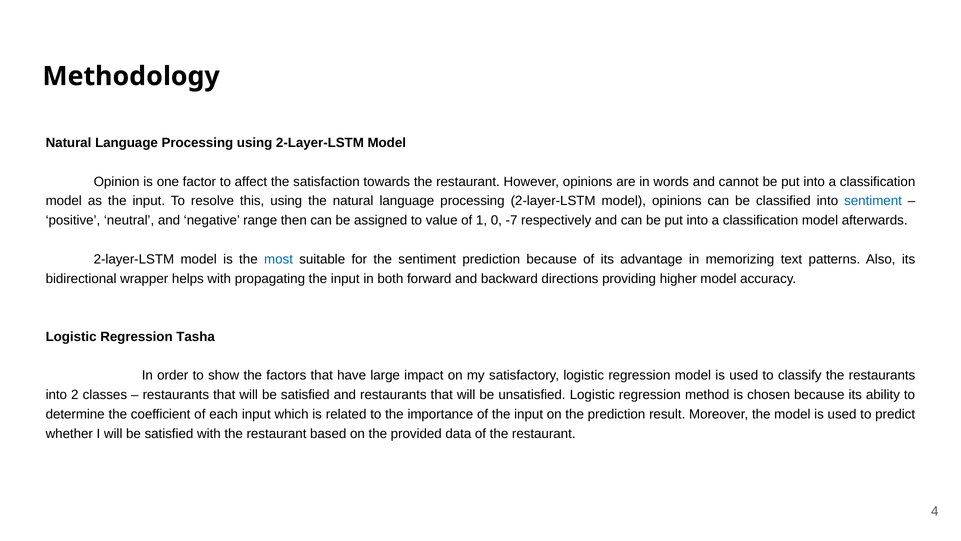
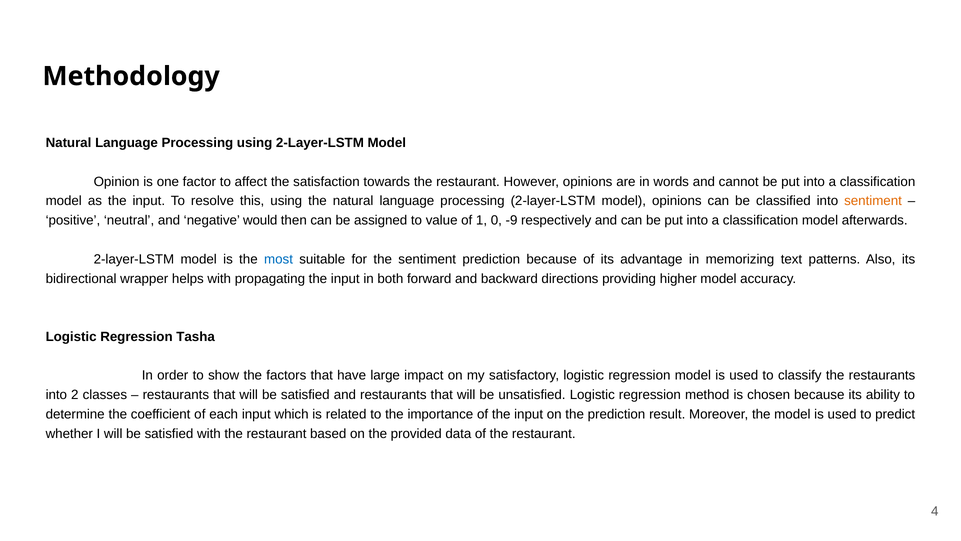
sentiment colour: blue -> orange (873, 201)
range: range -> would (260, 220)
-7: -7 -> -9 (512, 220)
